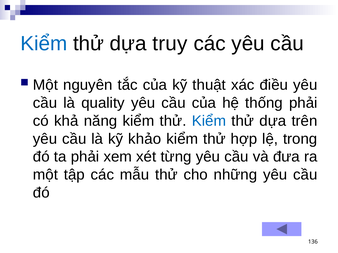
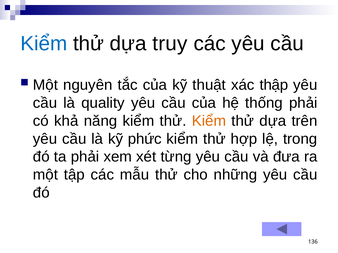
điều: điều -> thập (274, 85)
Kiểm colour: blue -> orange (209, 121)
khảo: khảo -> phức (145, 139)
